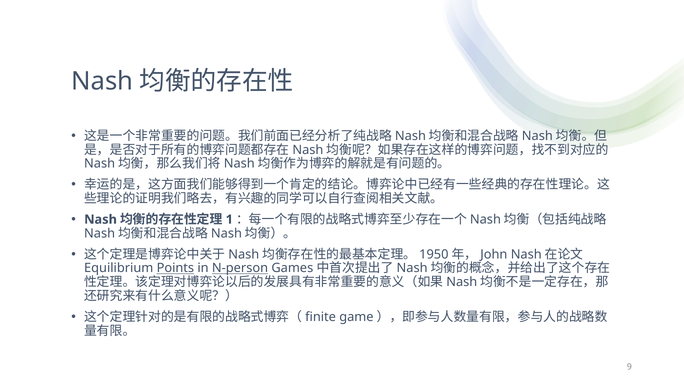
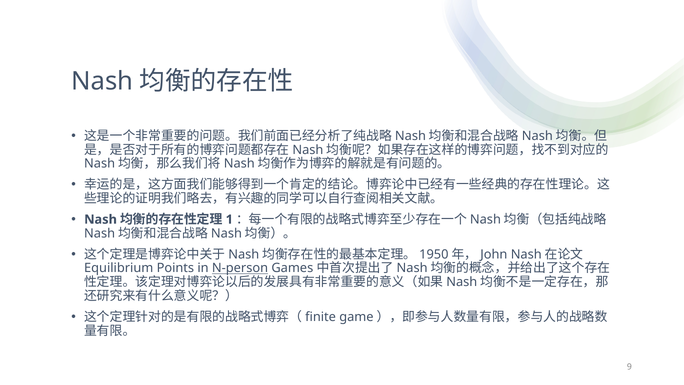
Points underline: present -> none (175, 268)
